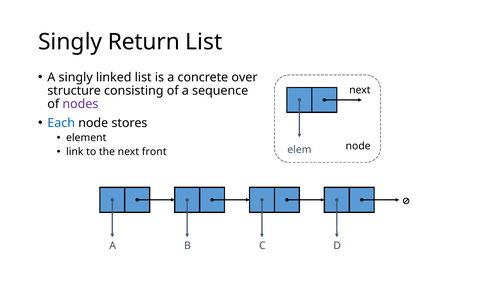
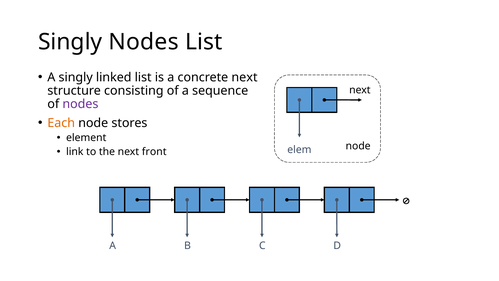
Singly Return: Return -> Nodes (144, 42)
concrete over: over -> next (244, 77)
Each colour: blue -> orange (61, 123)
